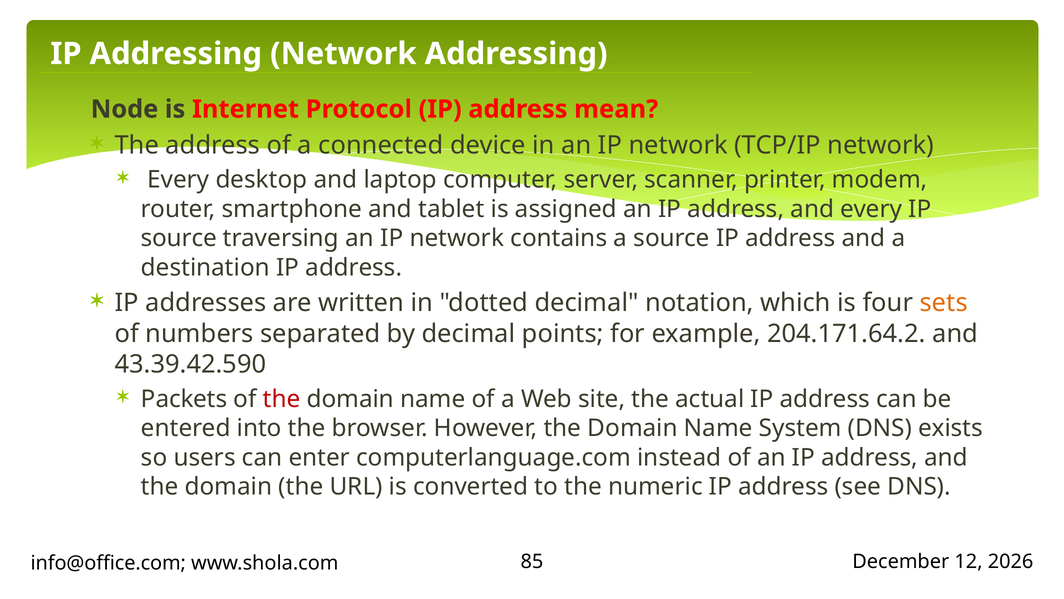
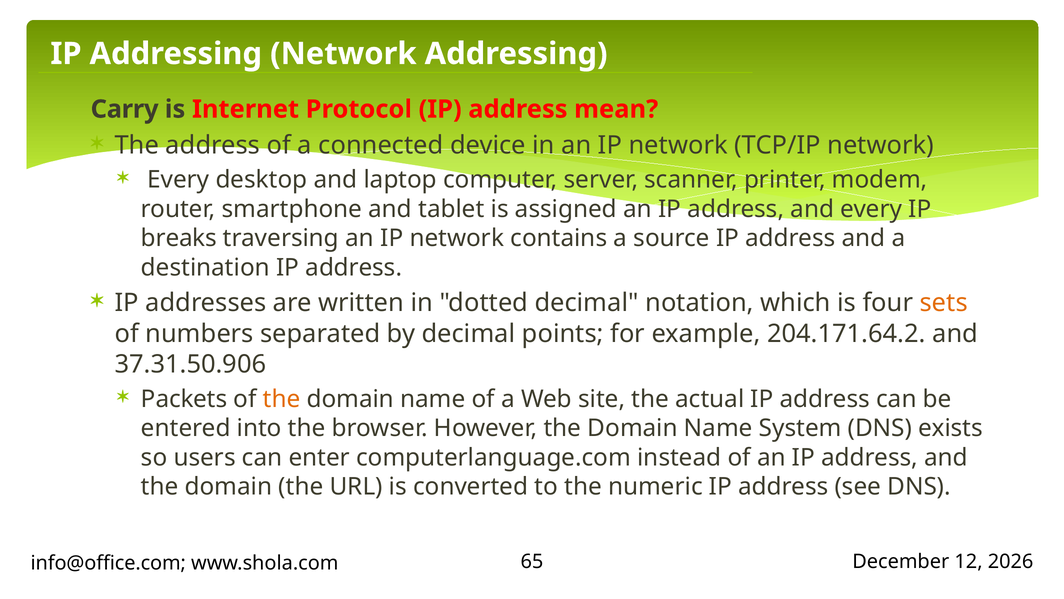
Node: Node -> Carry (125, 109)
source: source -> breaks (179, 238)
43.39.42.590: 43.39.42.590 -> 37.31.50.906 (190, 364)
the colour: red -> orange (282, 399)
85: 85 -> 65 (532, 561)
